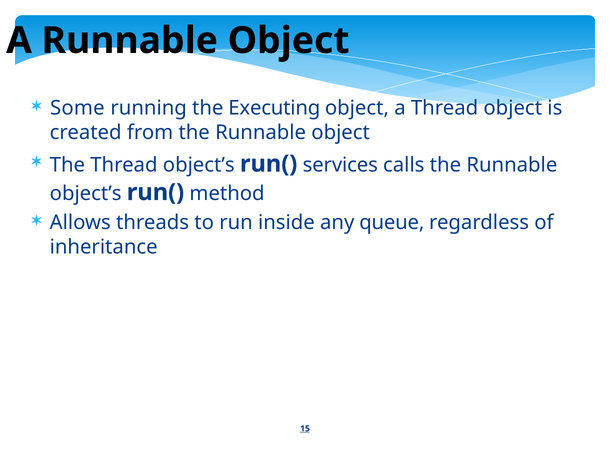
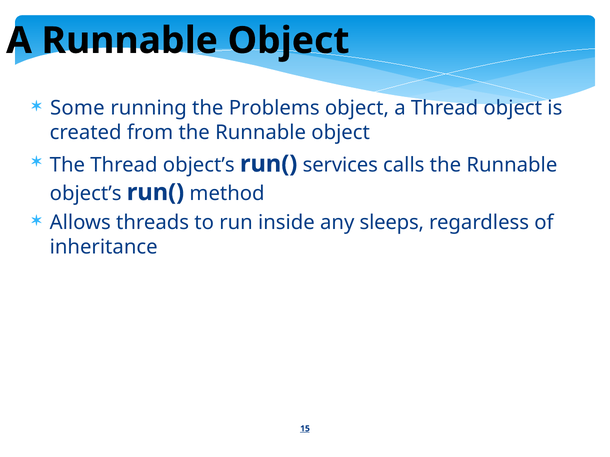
Executing: Executing -> Problems (274, 108)
queue: queue -> sleeps (392, 223)
